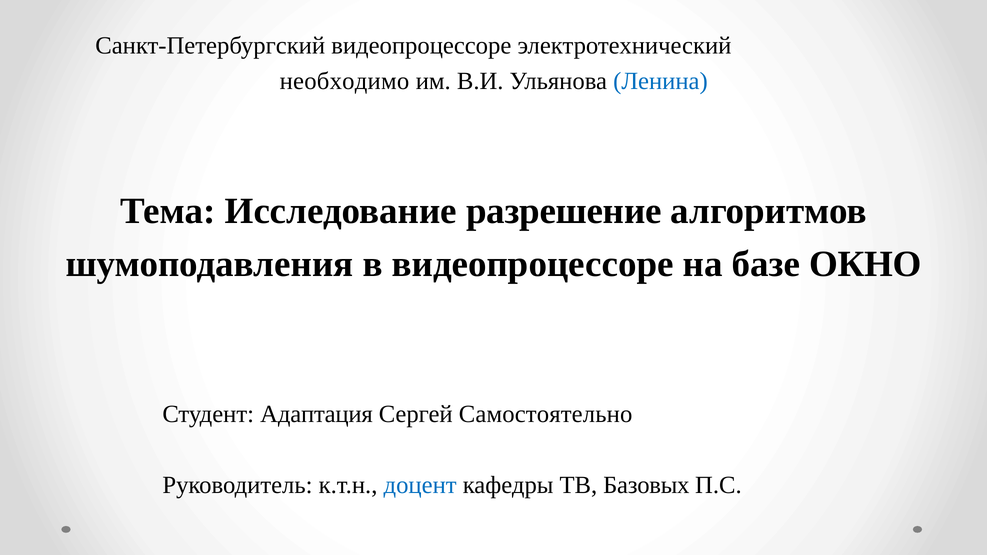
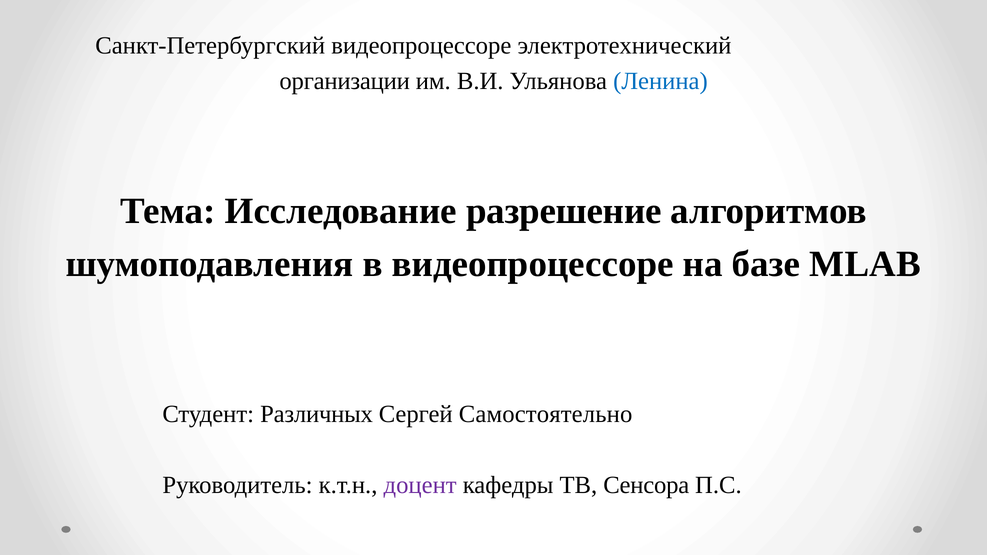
необходимо: необходимо -> организации (345, 81)
ОКНО: ОКНО -> MLAB (865, 264)
Адаптация: Адаптация -> Различных (317, 414)
доцент colour: blue -> purple (420, 486)
Базовых: Базовых -> Сенсора (646, 486)
